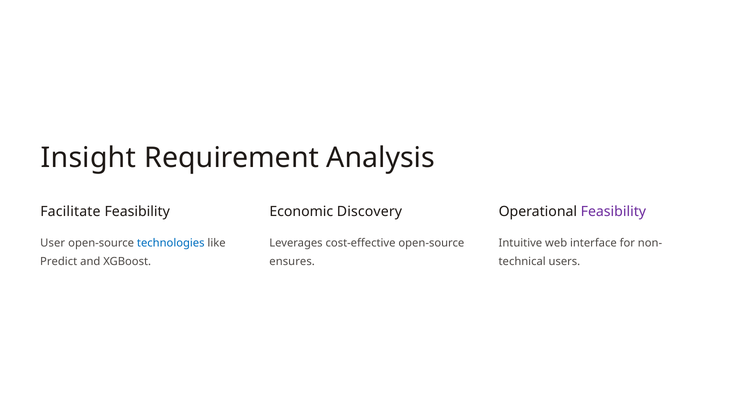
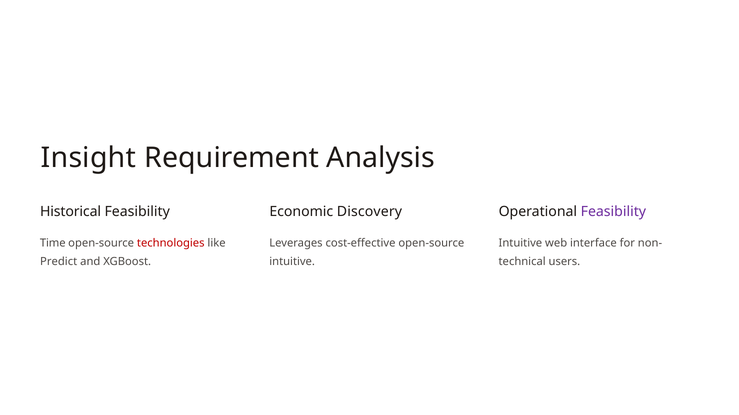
Facilitate: Facilitate -> Historical (71, 212)
User: User -> Time (53, 244)
technologies colour: blue -> red (171, 244)
ensures: ensures -> intuitive (292, 262)
